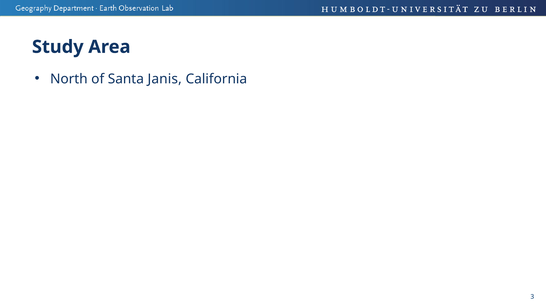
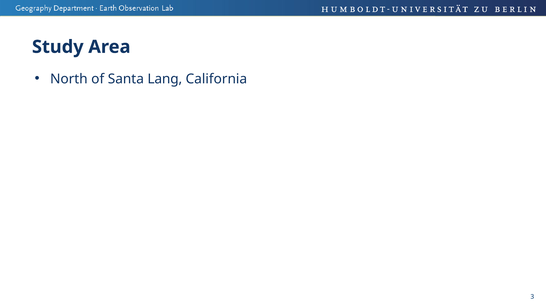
Janis: Janis -> Lang (165, 79)
